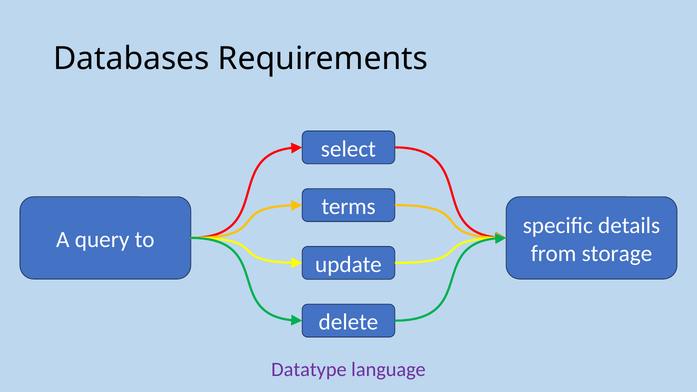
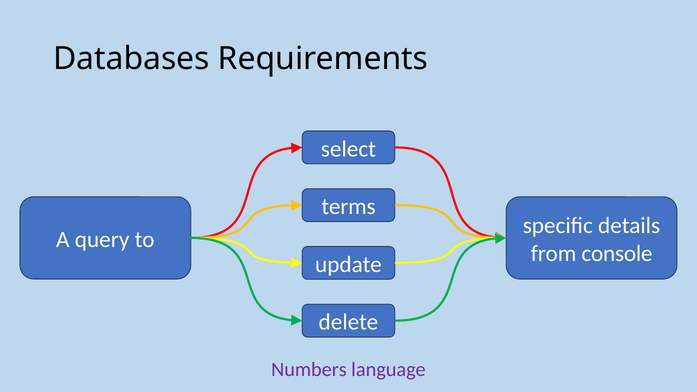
storage: storage -> console (617, 253)
Datatype: Datatype -> Numbers (309, 370)
